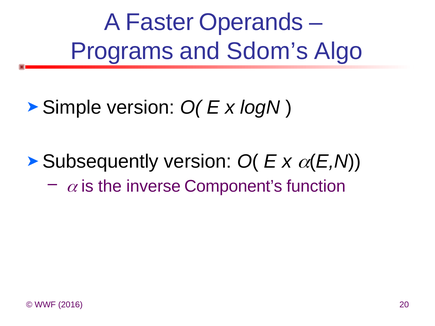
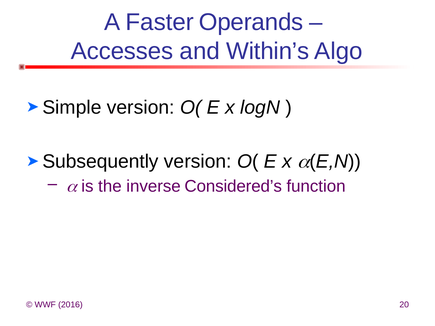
Programs: Programs -> Accesses (122, 51)
Sdom’s: Sdom’s -> Within’s (268, 51)
Component’s: Component’s -> Considered’s (233, 187)
